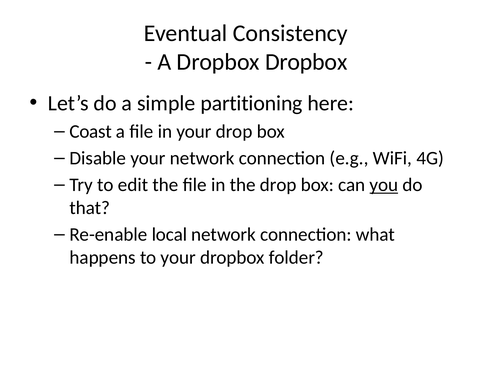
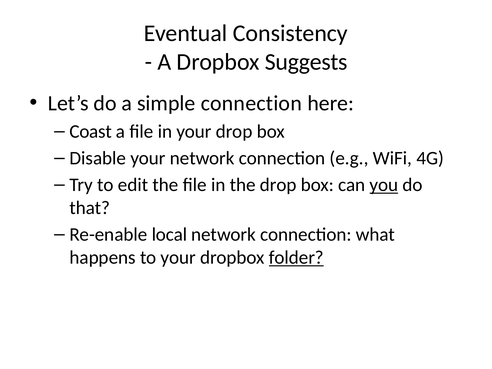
Dropbox Dropbox: Dropbox -> Suggests (306, 62)
simple partitioning: partitioning -> connection (251, 103)
folder underline: none -> present (296, 258)
